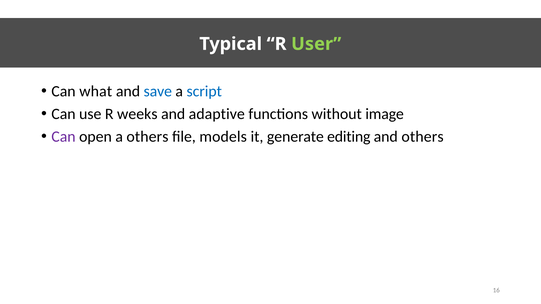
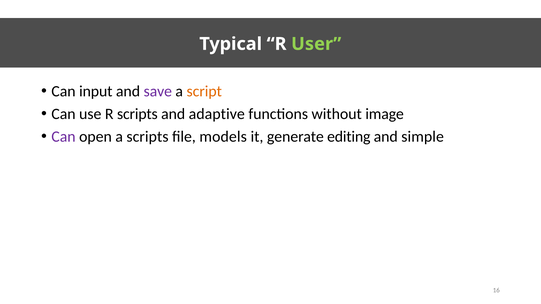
what: what -> input (96, 91)
save colour: blue -> purple (158, 91)
script colour: blue -> orange (204, 91)
R weeks: weeks -> scripts (137, 114)
a others: others -> scripts (147, 137)
and others: others -> simple (423, 137)
